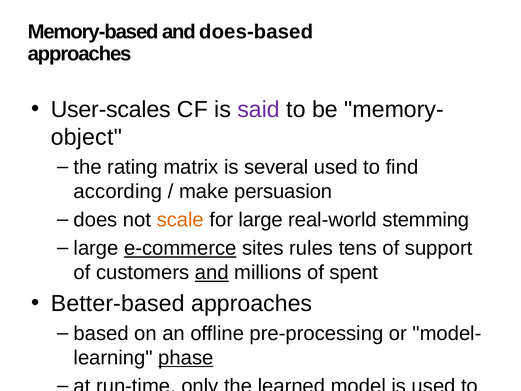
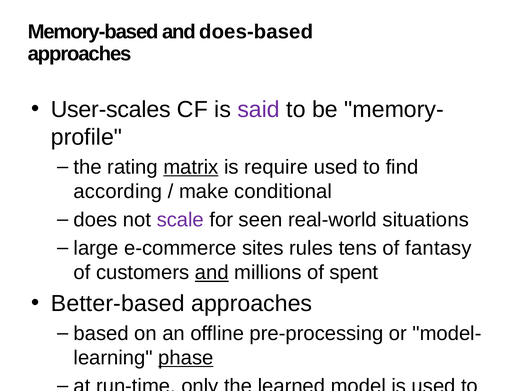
object: object -> profile (86, 137)
matrix underline: none -> present (191, 167)
several: several -> require (276, 167)
persuasion: persuasion -> conditional (283, 191)
scale colour: orange -> purple (180, 220)
for large: large -> seen (261, 220)
stemming: stemming -> situations (426, 220)
e-commerce underline: present -> none (180, 248)
support: support -> fantasy (439, 248)
